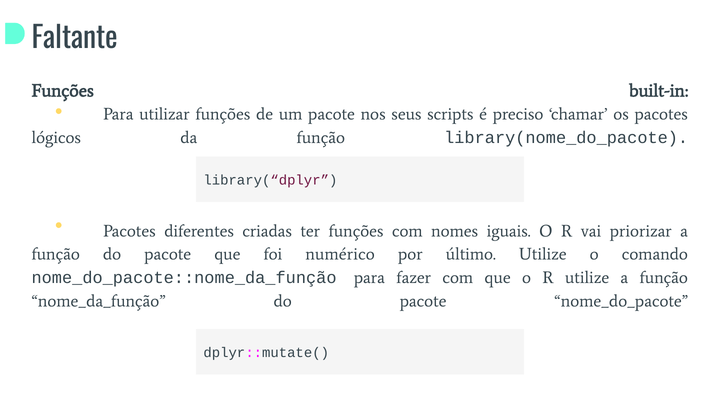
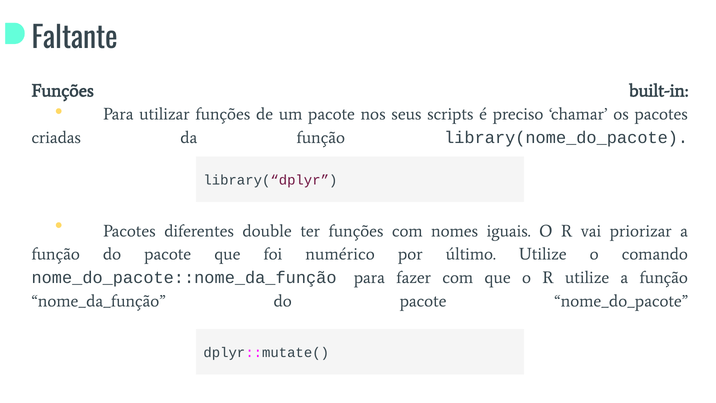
lógicos: lógicos -> criadas (56, 138)
criadas: criadas -> double (267, 231)
